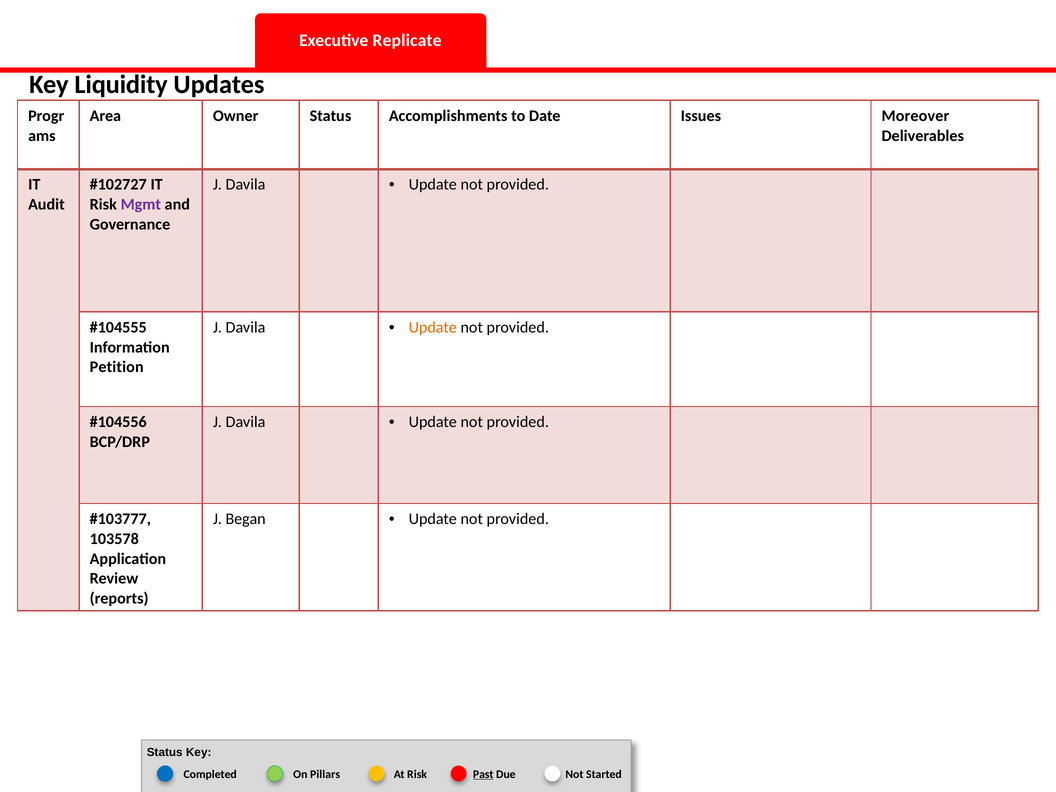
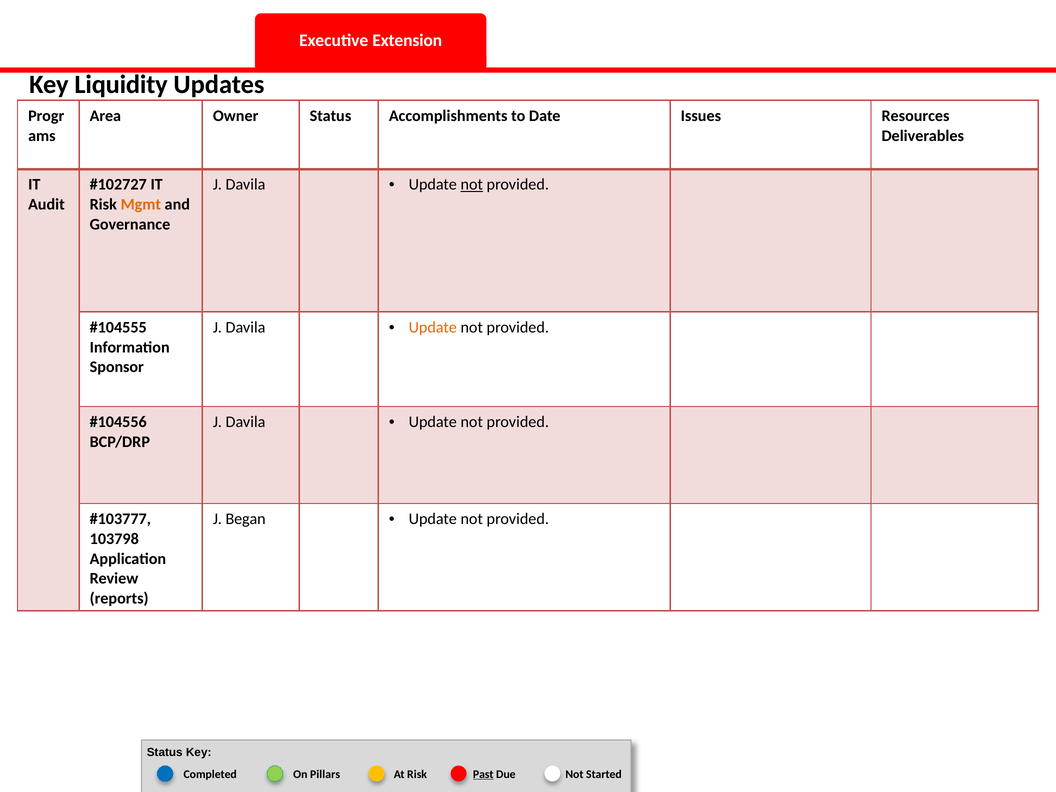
Replicate: Replicate -> Extension (407, 40)
Moreover: Moreover -> Resources (915, 116)
not underline: none -> present (472, 185)
Mgmt colour: purple -> orange (141, 204)
Petition: Petition -> Sponsor (117, 367)
103578: 103578 -> 103798 (114, 539)
